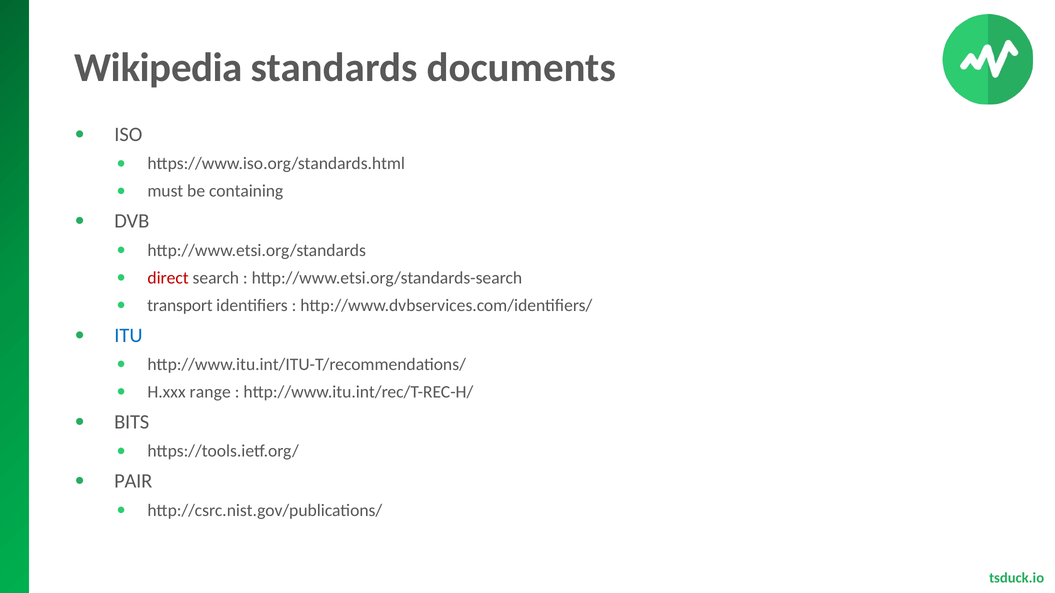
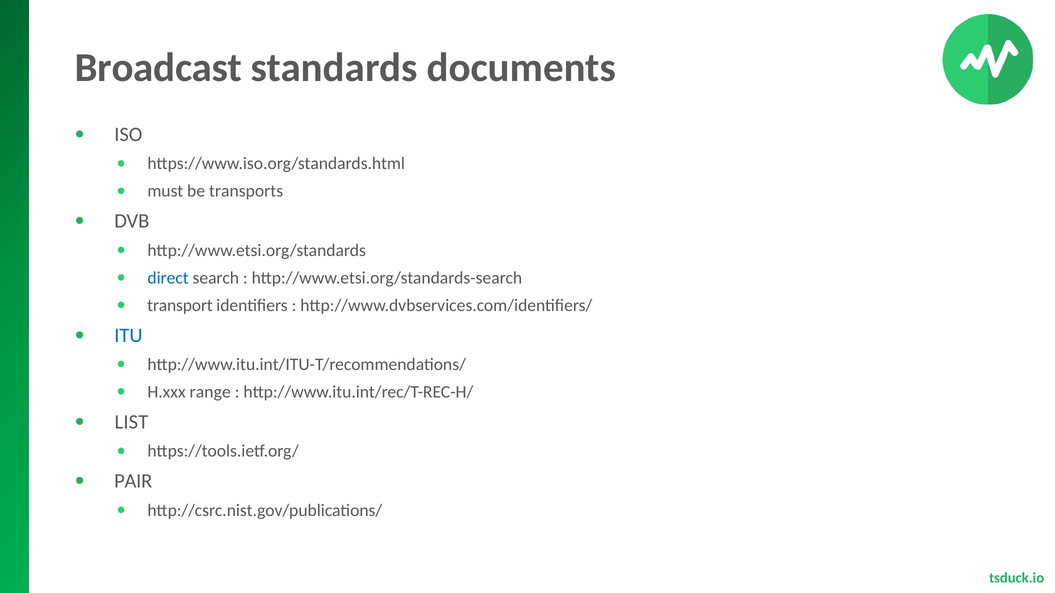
Wikipedia: Wikipedia -> Broadcast (158, 68)
containing: containing -> transports (246, 191)
direct colour: red -> blue (168, 278)
BITS: BITS -> LIST (131, 422)
